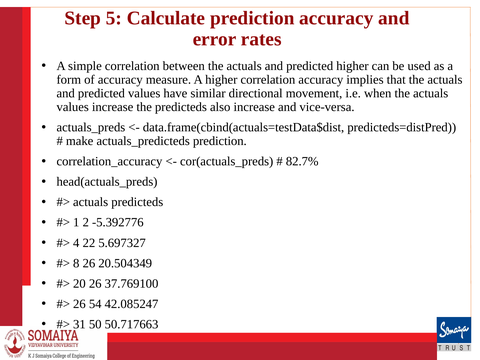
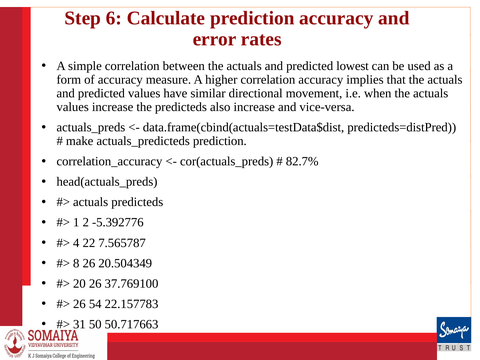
5: 5 -> 6 (114, 18)
predicted higher: higher -> lowest (353, 66)
5.697327: 5.697327 -> 7.565787 (122, 243)
42.085247: 42.085247 -> 22.157783 (132, 304)
